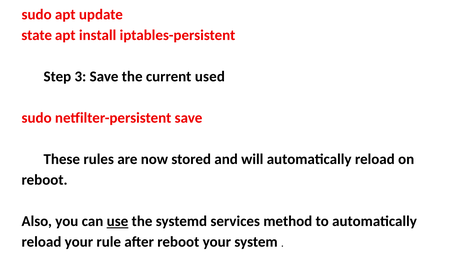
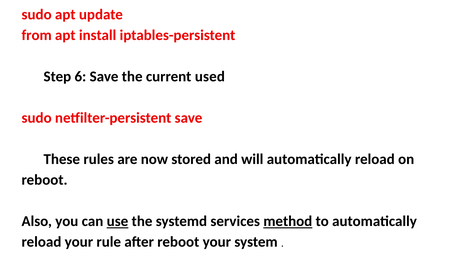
state: state -> from (37, 35)
3: 3 -> 6 (80, 76)
method underline: none -> present (288, 221)
